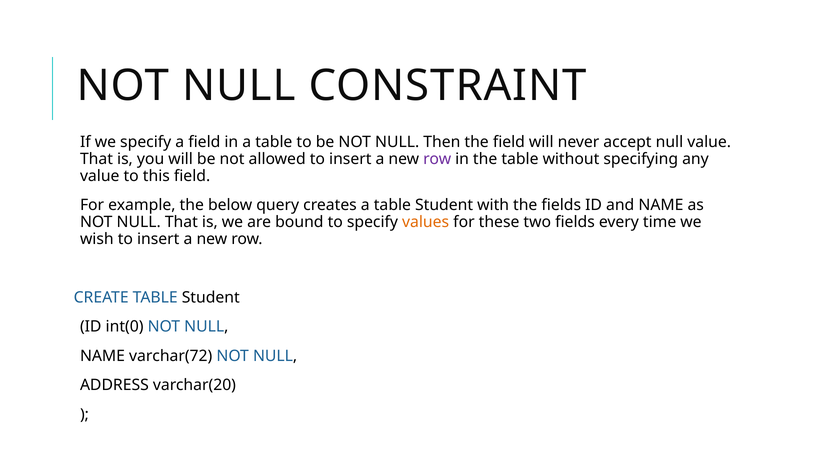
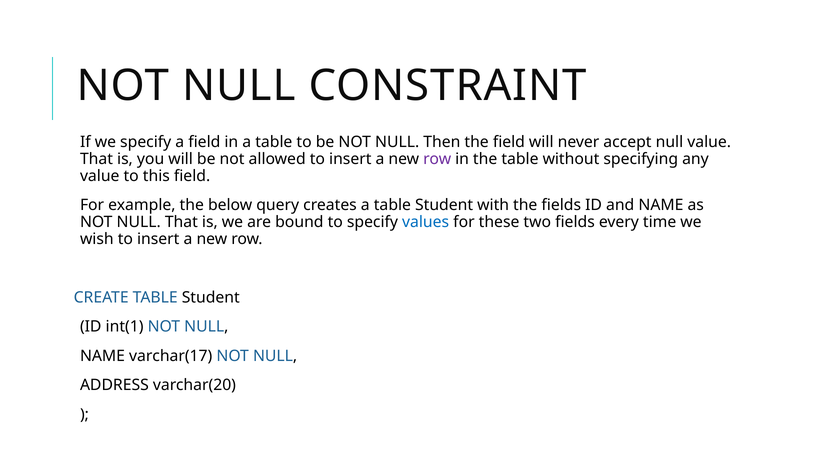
values colour: orange -> blue (426, 222)
int(0: int(0 -> int(1 (125, 327)
varchar(72: varchar(72 -> varchar(17 (171, 356)
